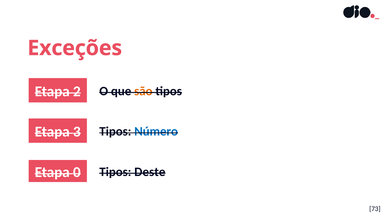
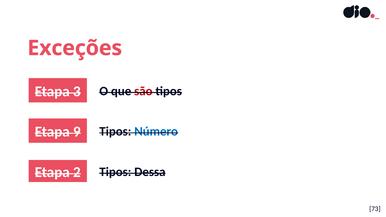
2: 2 -> 3 (77, 91)
são colour: orange -> red (143, 91)
3: 3 -> 9 (77, 132)
0: 0 -> 2 (77, 172)
Deste: Deste -> Dessa (150, 172)
